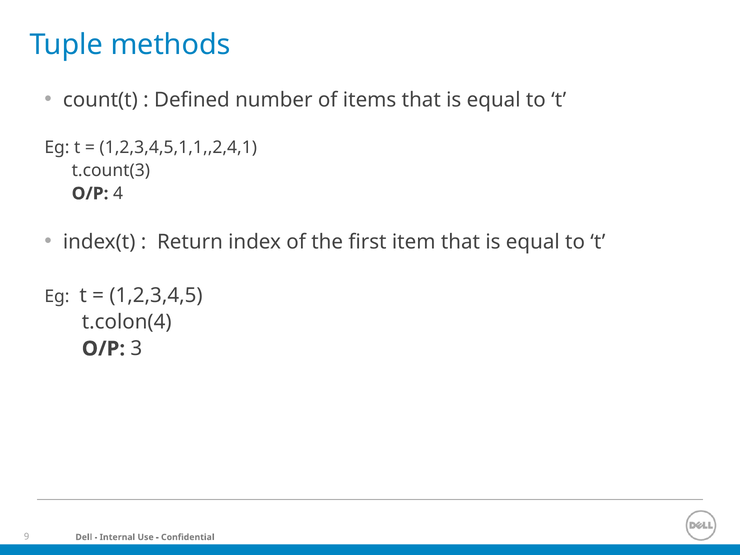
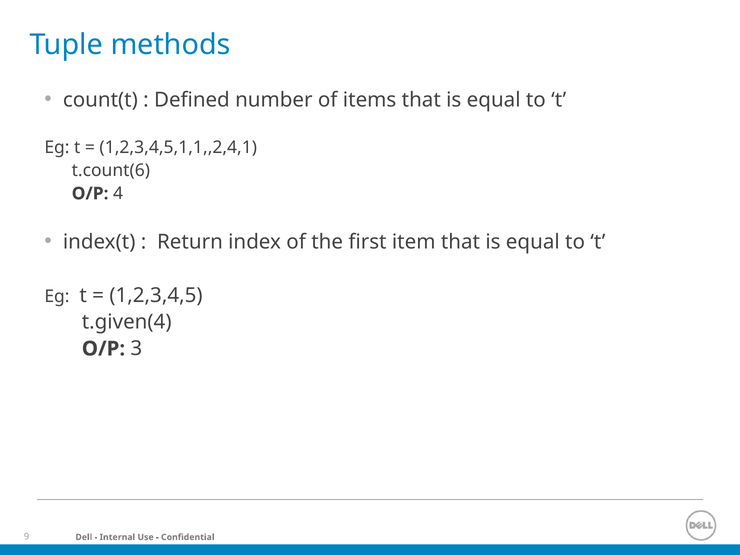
t.count(3: t.count(3 -> t.count(6 (111, 171)
t.colon(4: t.colon(4 -> t.given(4 (127, 322)
